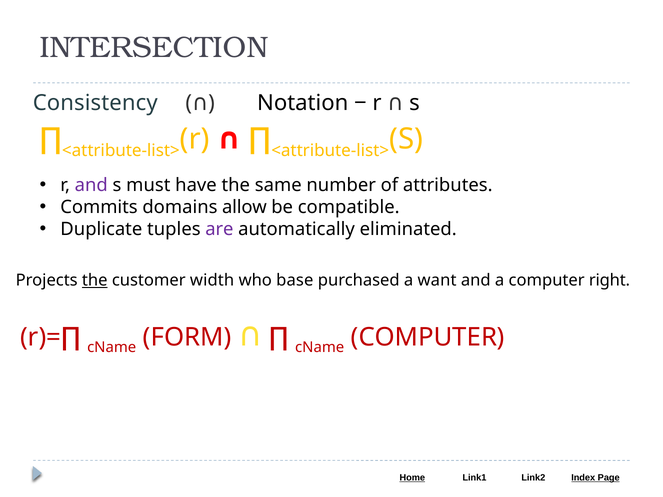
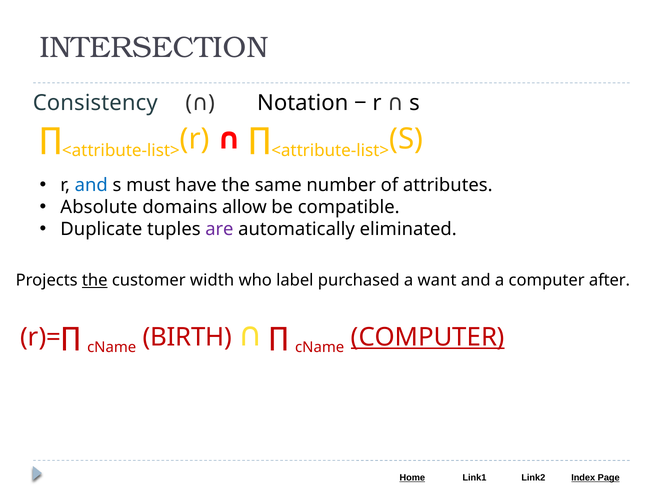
and colour: purple -> blue (91, 185)
Commits: Commits -> Absolute (99, 207)
base: base -> label (295, 280)
right: right -> after (609, 280)
FORM: FORM -> BIRTH (187, 337)
COMPUTER underline: none -> present (428, 337)
